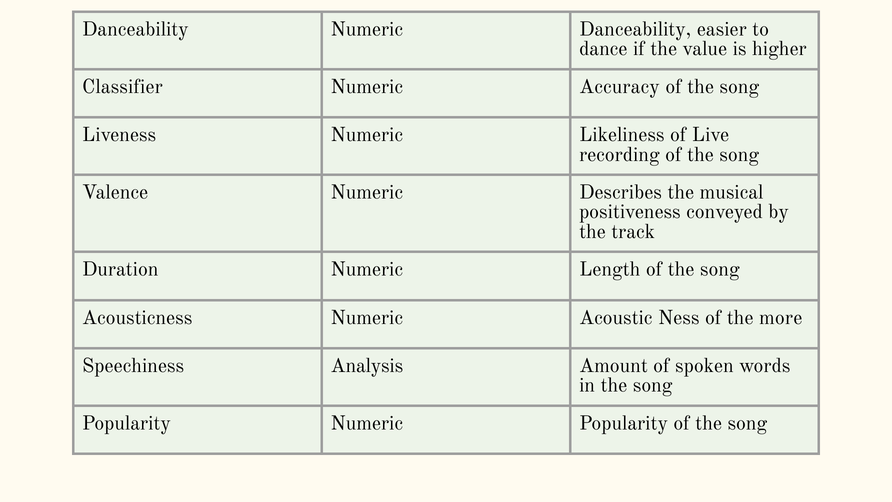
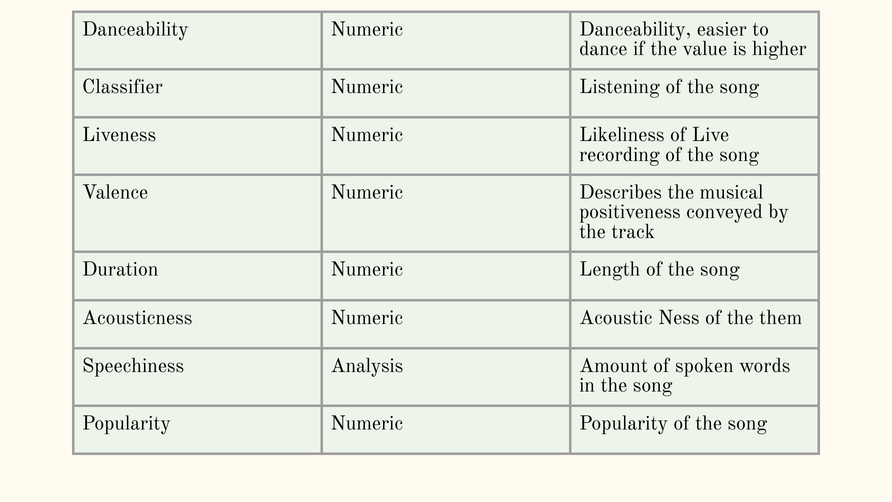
Accuracy: Accuracy -> Listening (620, 86)
more: more -> them (781, 317)
